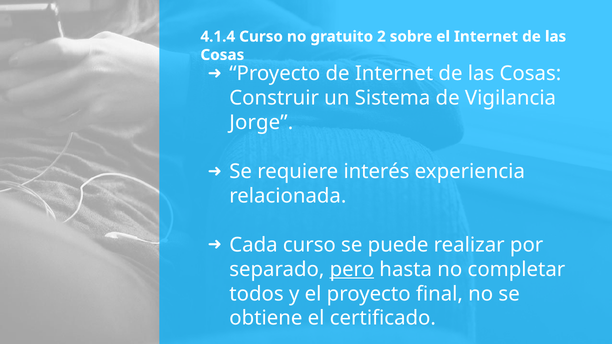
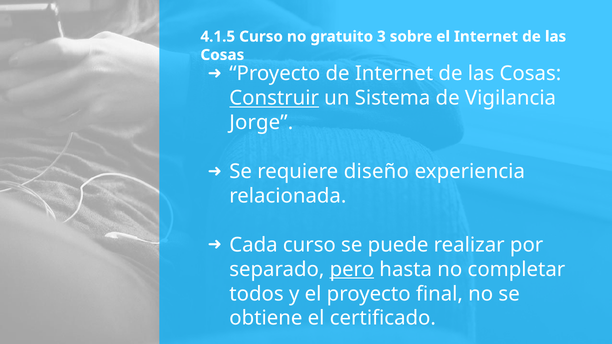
4.1.4: 4.1.4 -> 4.1.5 (218, 37)
2: 2 -> 3 (381, 37)
Construir underline: none -> present (274, 98)
interés: interés -> diseño (376, 172)
